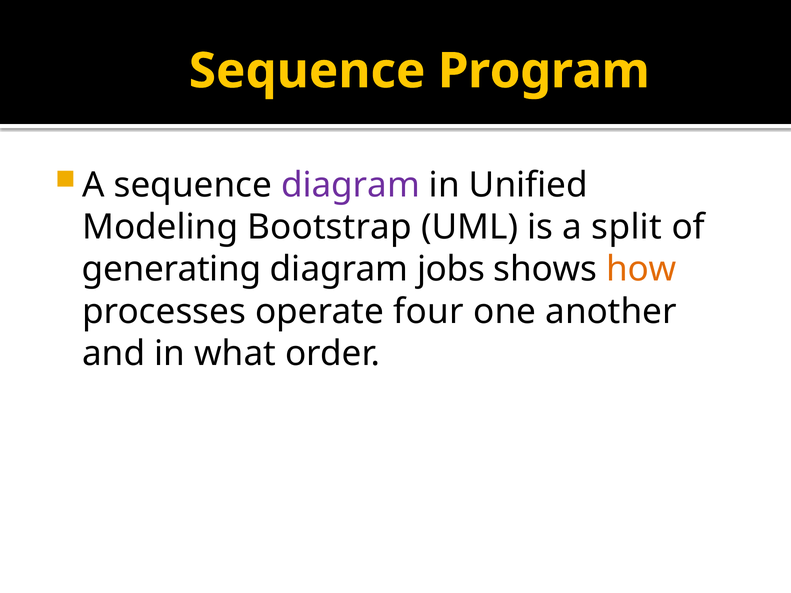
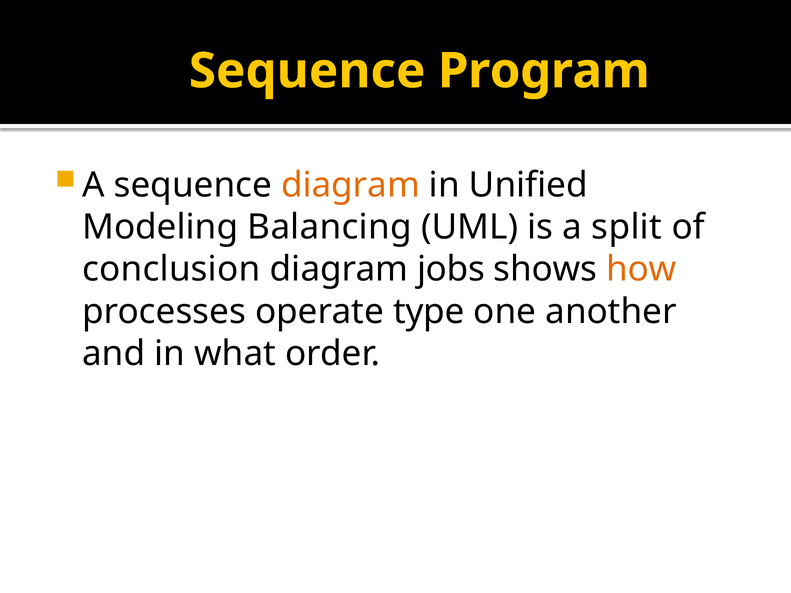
diagram colour: purple -> orange (351, 185)
Bootstrap: Bootstrap -> Balancing (330, 227)
generating: generating -> conclusion (171, 269)
four: four -> type (429, 312)
